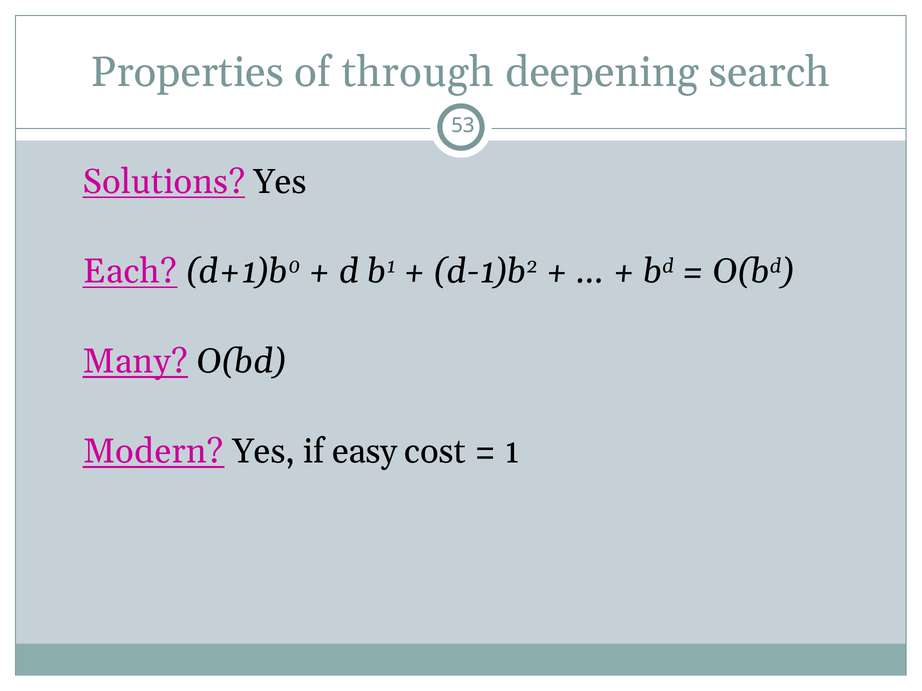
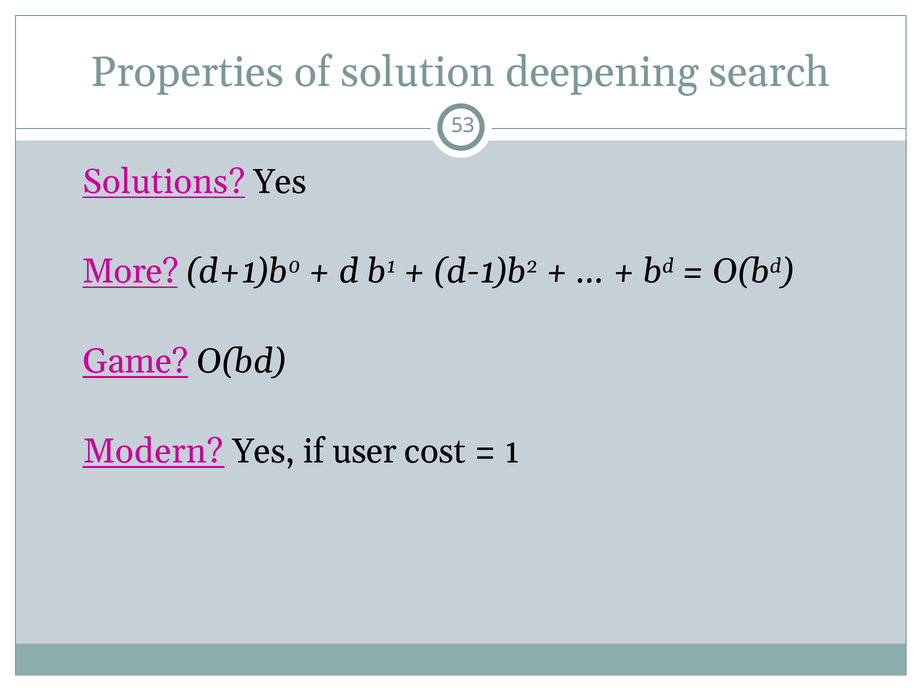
through: through -> solution (418, 73)
Each: Each -> More (130, 272)
Many: Many -> Game (135, 362)
easy: easy -> user (365, 452)
